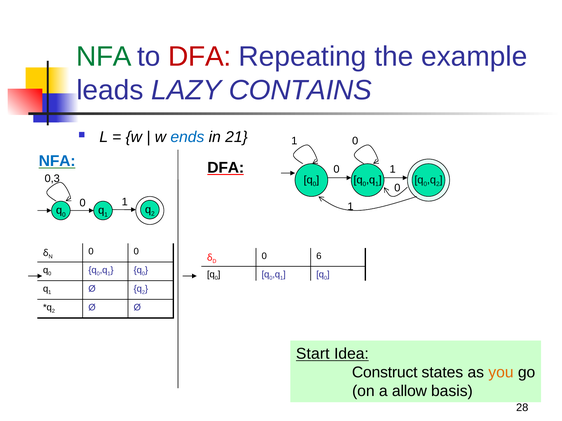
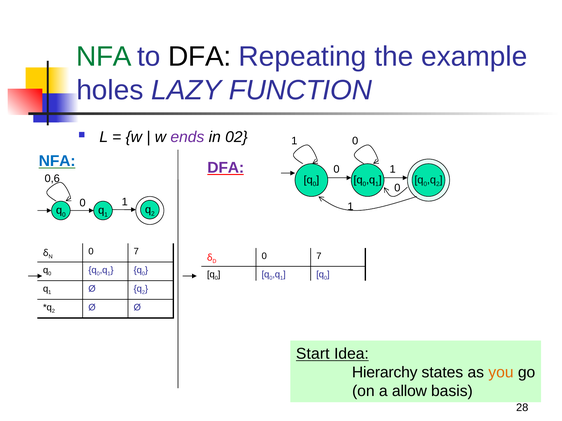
DFA colour: red -> black (200, 57)
leads: leads -> holes (110, 90)
CONTAINS: CONTAINS -> FUNCTION (300, 90)
ends colour: blue -> purple (187, 137)
21: 21 -> 02 (236, 137)
DFA colour: black -> purple (226, 168)
0,3: 0,3 -> 0,6 (52, 179)
0: 0 -> 7 (136, 252)
6: 6 -> 7 (319, 256)
Construct: Construct -> Hierarchy (385, 373)
